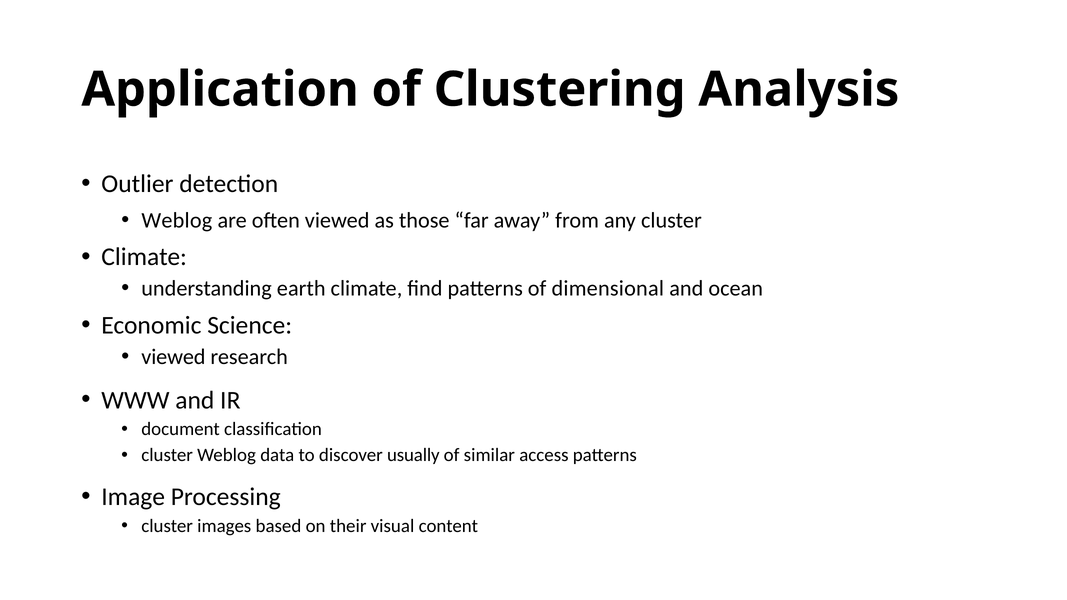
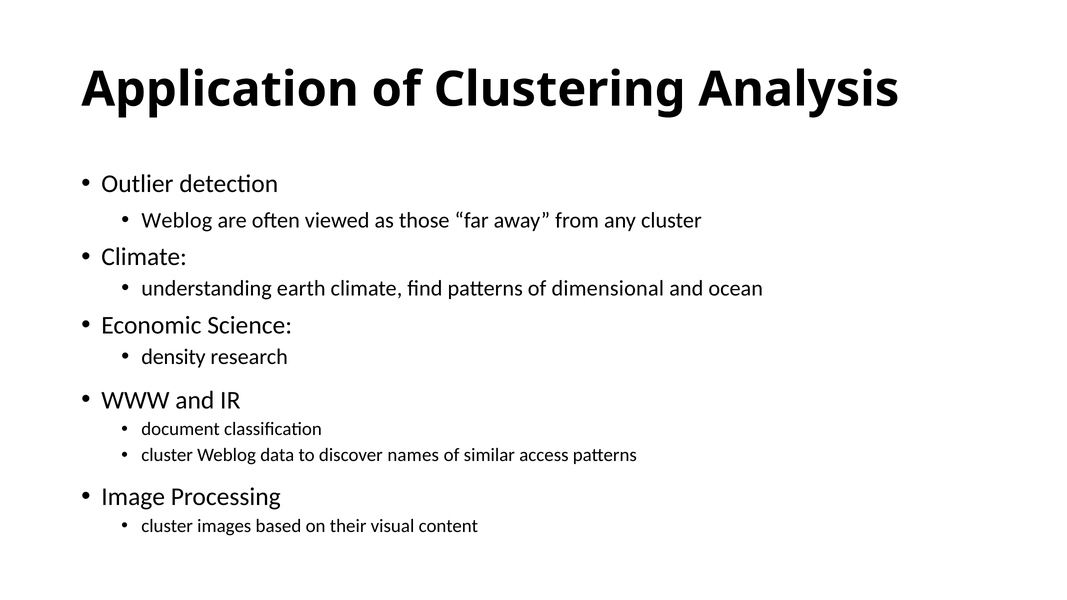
viewed: viewed -> density (173, 357)
usually: usually -> names (413, 455)
